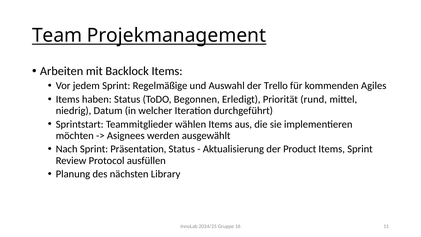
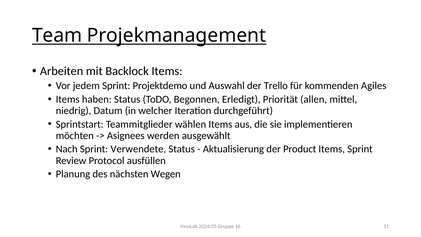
Regelmäßige: Regelmäßige -> Projektdemo (160, 86)
rund: rund -> allen (314, 99)
Präsentation: Präsentation -> Verwendete (138, 149)
Library: Library -> Wegen (166, 174)
